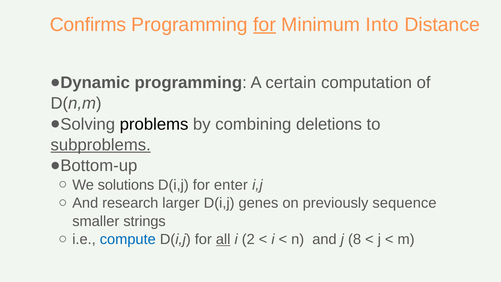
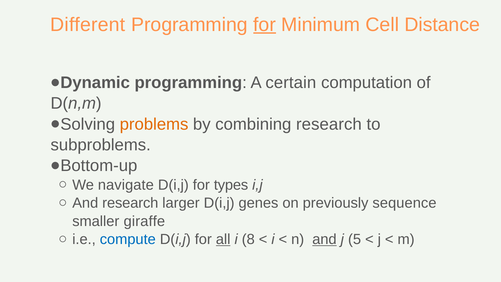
Confirms: Confirms -> Different (88, 25)
Into: Into -> Cell (382, 25)
problems colour: black -> orange (154, 124)
combining deletions: deletions -> research (329, 124)
subproblems underline: present -> none (101, 145)
solutions: solutions -> navigate (126, 185)
enter: enter -> types (231, 185)
strings: strings -> giraffe (144, 221)
2: 2 -> 8 (248, 239)
and underline: none -> present (324, 239)
8: 8 -> 5 (355, 239)
